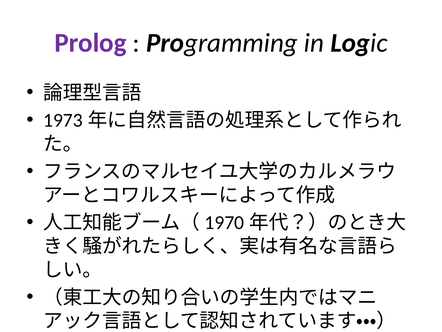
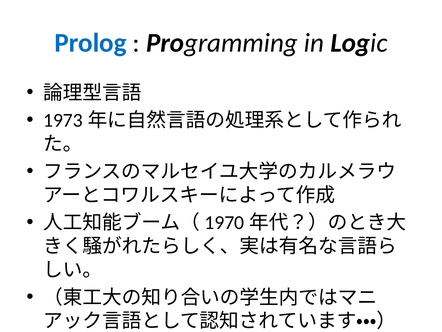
Prolog colour: purple -> blue (90, 43)
